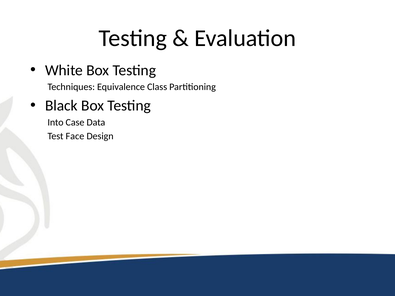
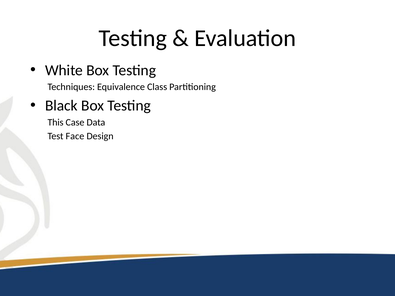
Into: Into -> This (56, 122)
